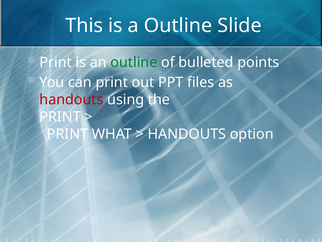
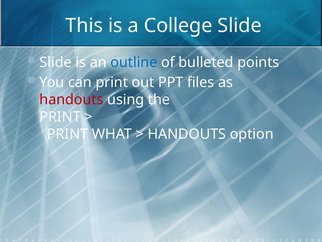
a Outline: Outline -> College (178, 26)
Print: Print -> Slide (56, 62)
outline colour: green -> blue (134, 62)
